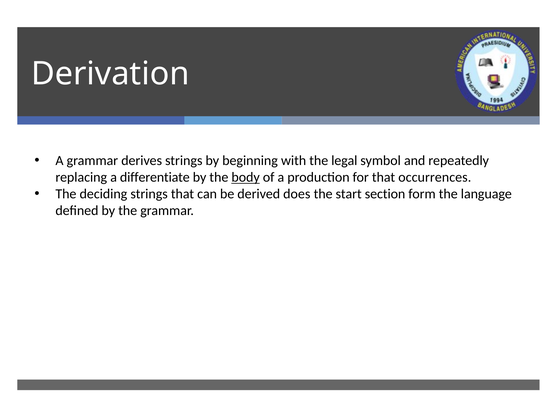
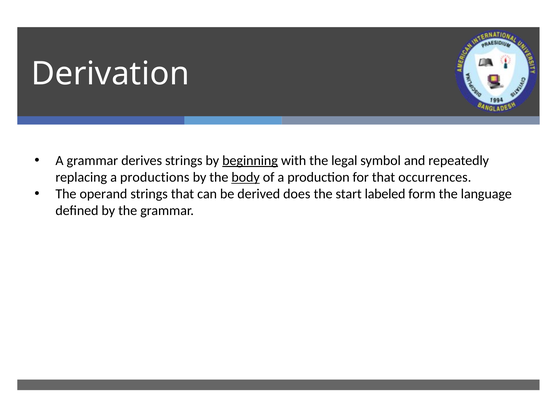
beginning underline: none -> present (250, 160)
differentiate: differentiate -> productions (155, 177)
deciding: deciding -> operand (103, 194)
section: section -> labeled (385, 194)
